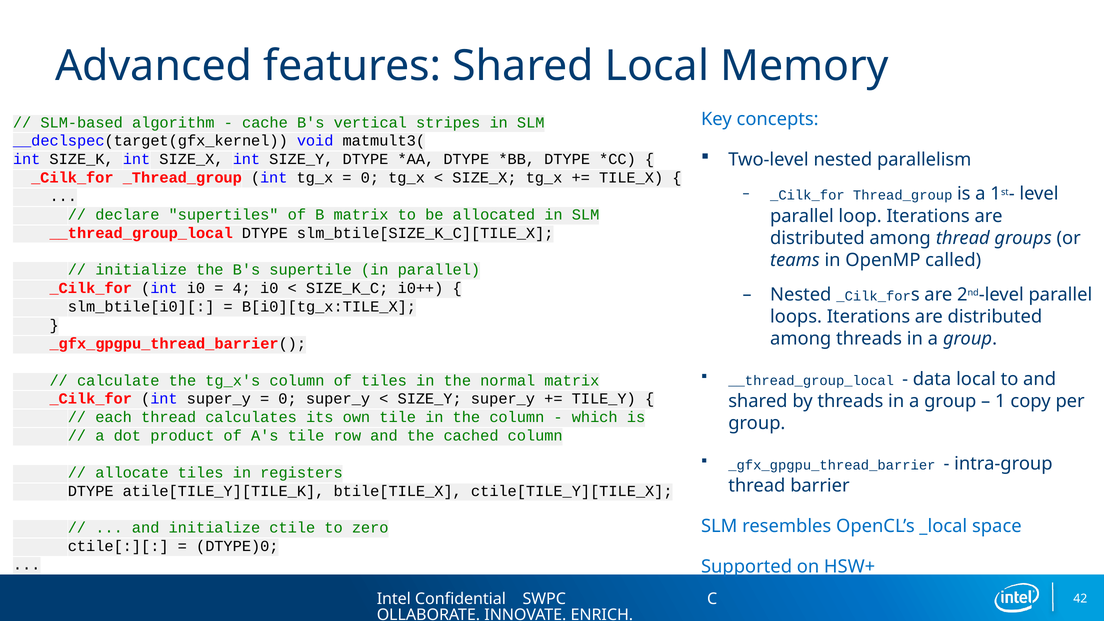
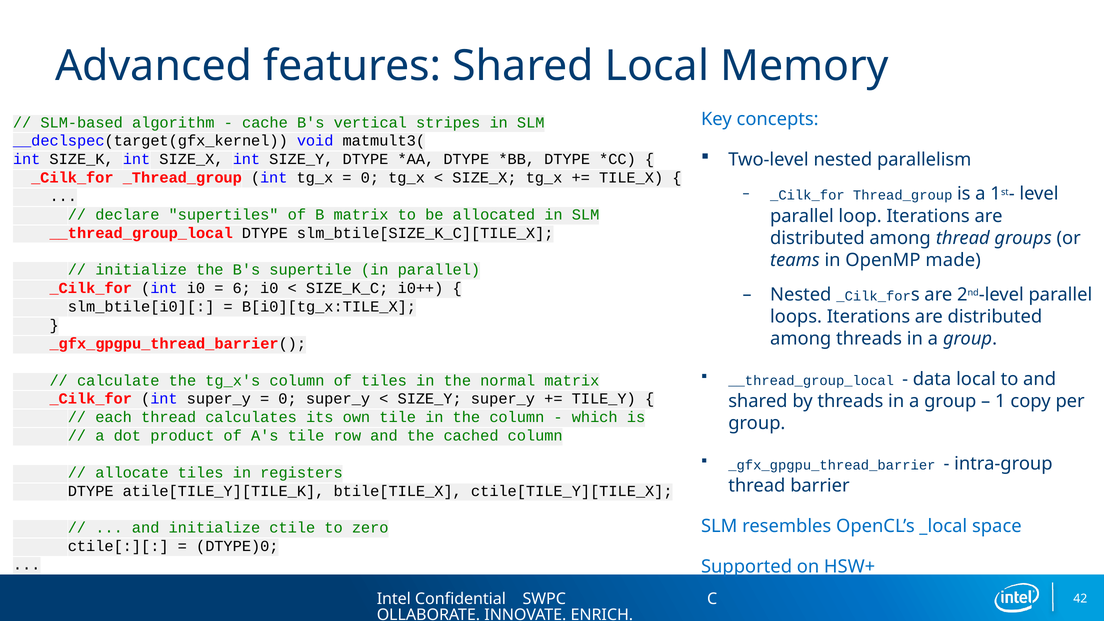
called: called -> made (953, 260)
4: 4 -> 6 (242, 288)
